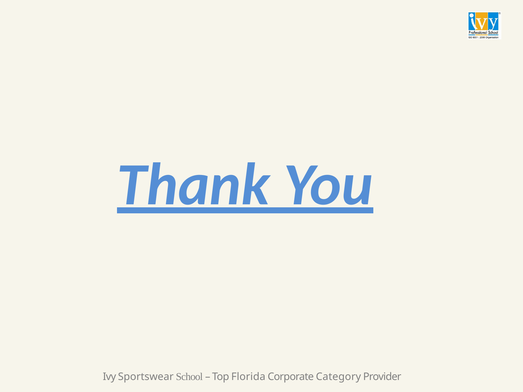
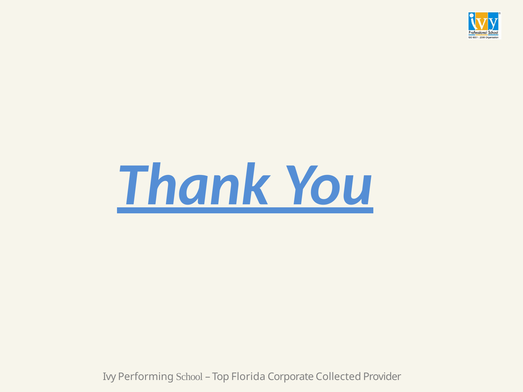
Sportswear: Sportswear -> Performing (146, 377)
Category: Category -> Collected (338, 377)
